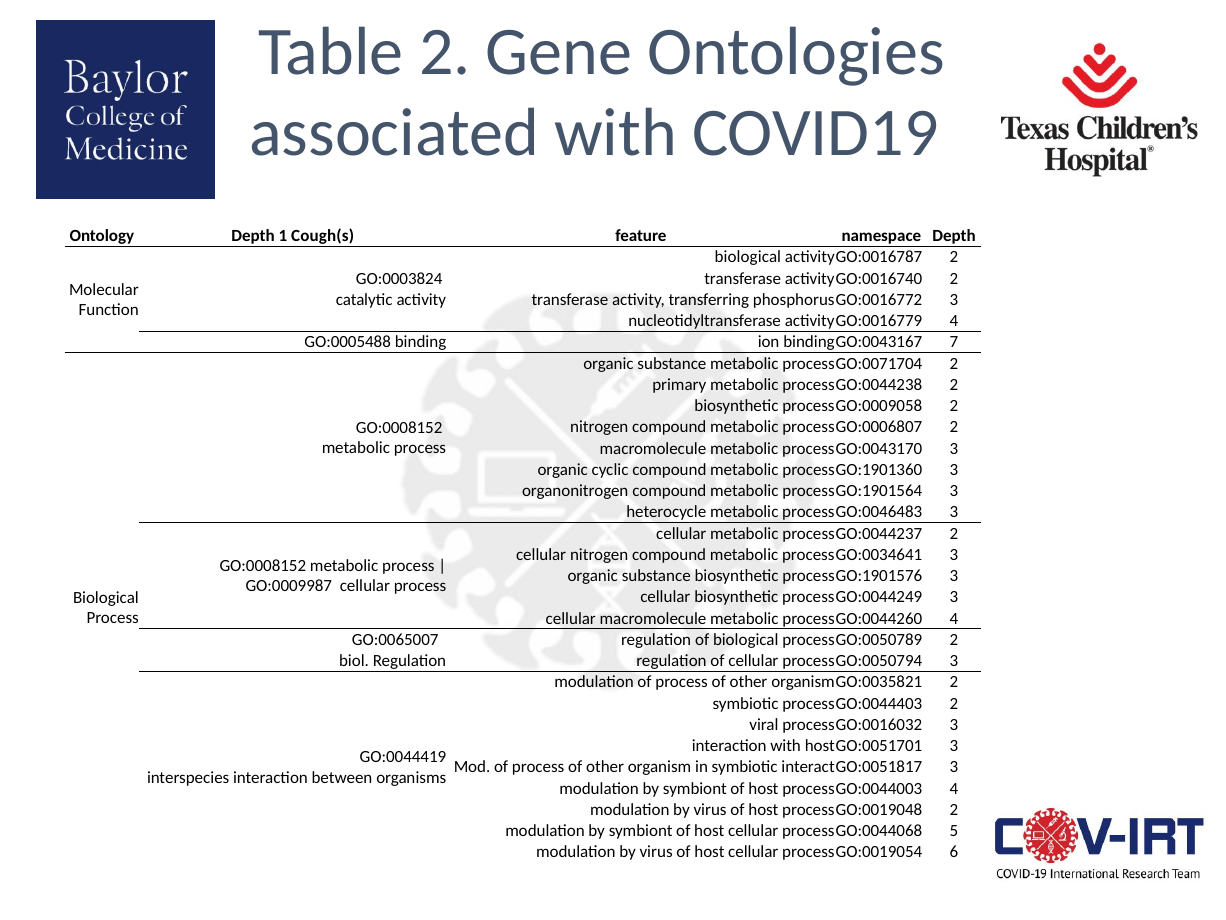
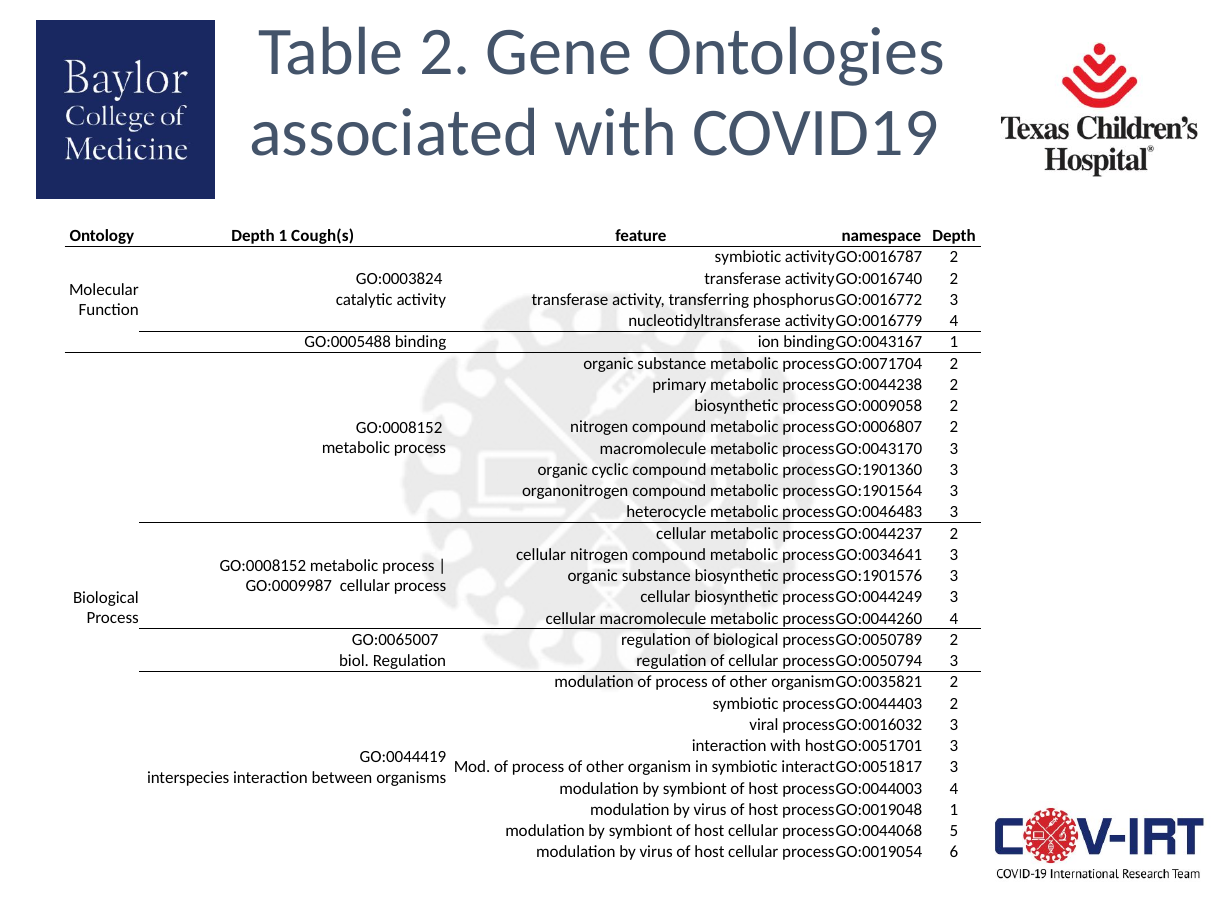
biological: biological -> symbiotic (748, 257)
7: 7 -> 1 (954, 342)
2: 2 -> 1 (954, 809)
